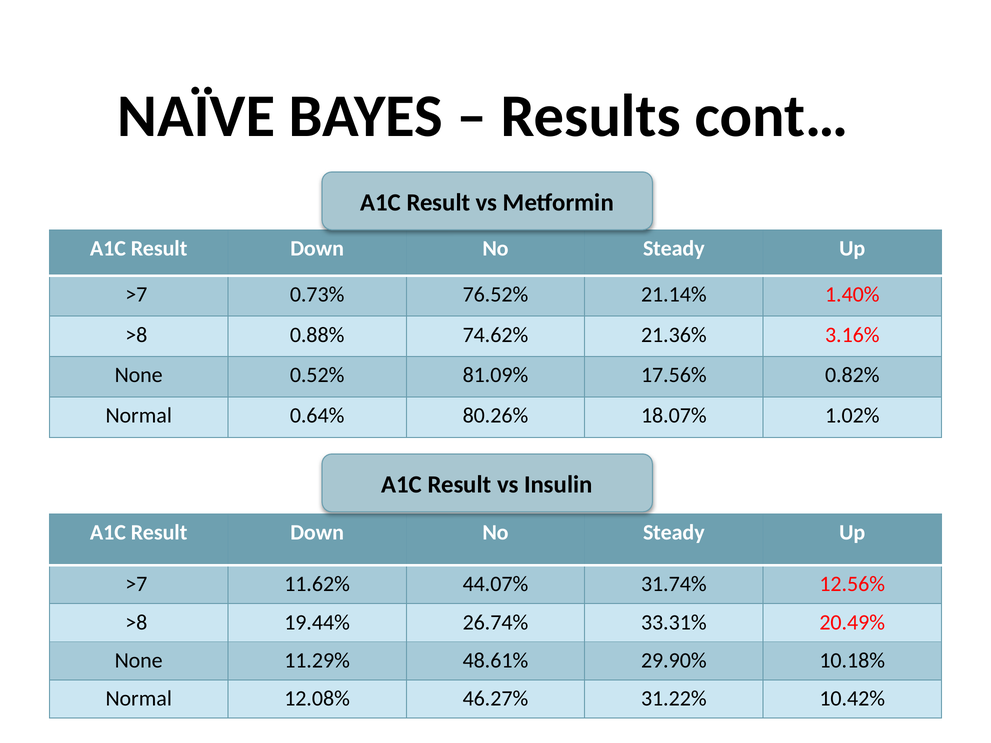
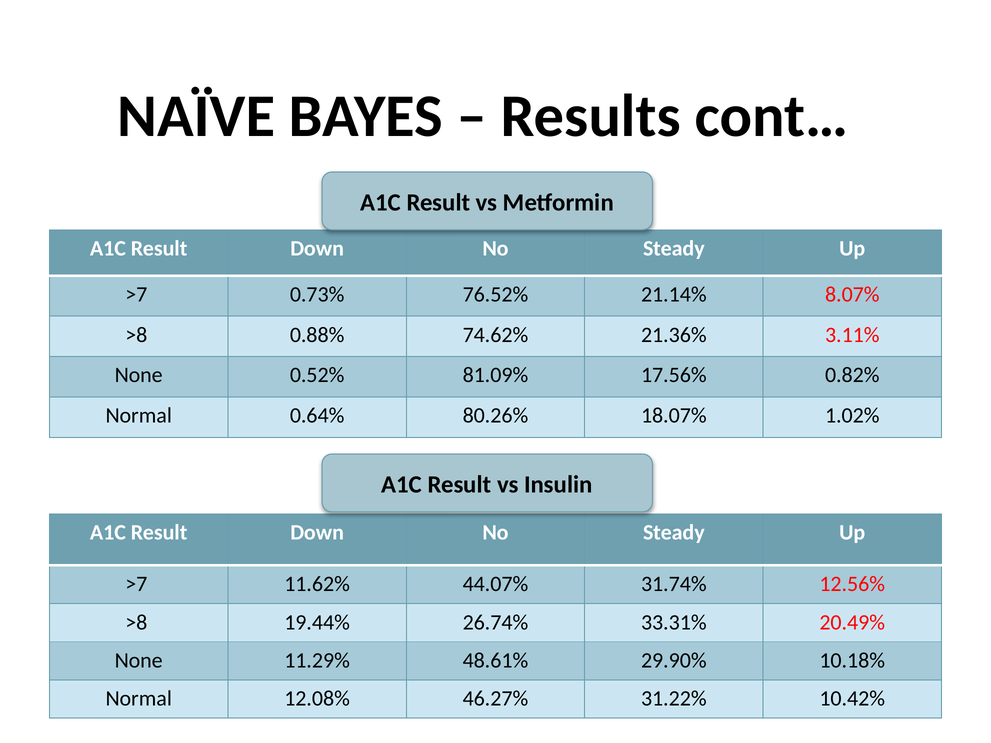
1.40%: 1.40% -> 8.07% (852, 294)
3.16%: 3.16% -> 3.11% (852, 335)
